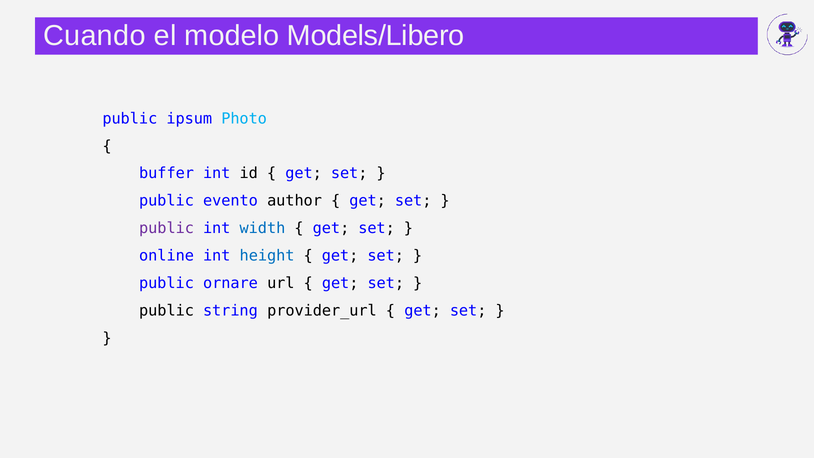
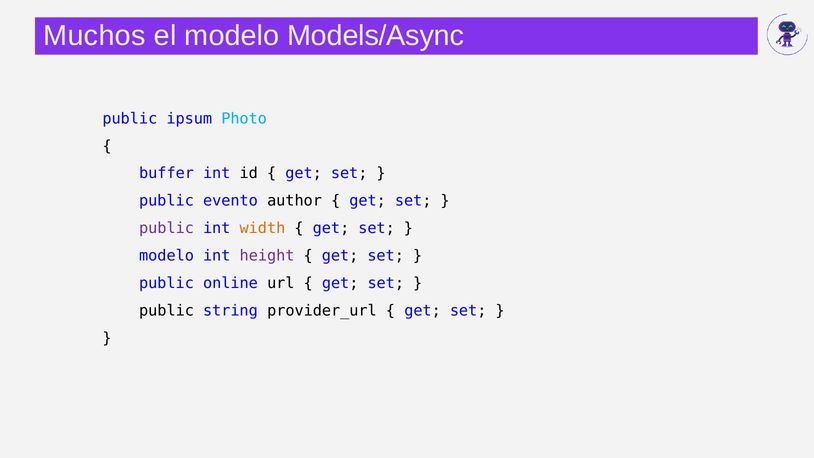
Cuando: Cuando -> Muchos (94, 36)
Models/Libero: Models/Libero -> Models/Async (376, 36)
width colour: blue -> orange (262, 228)
online: online -> modelo (167, 256)
height colour: blue -> purple (267, 256)
ornare: ornare -> online (230, 283)
